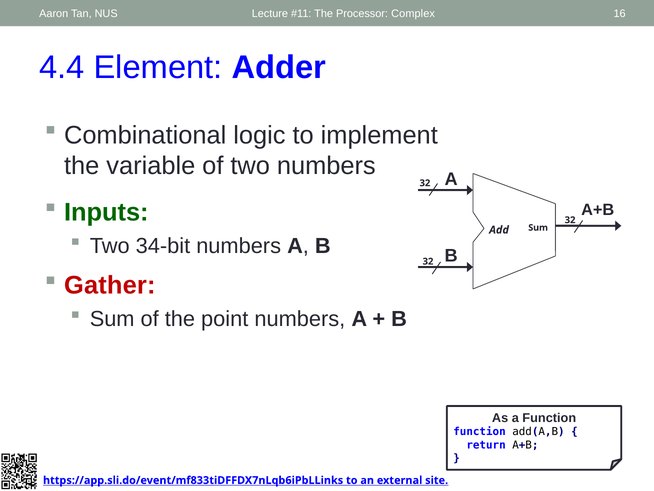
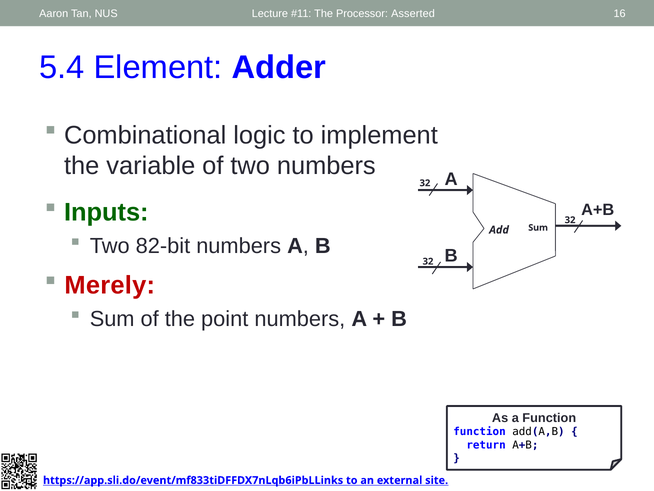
Complex: Complex -> Asserted (413, 14)
4.4: 4.4 -> 5.4 (62, 67)
34-bit: 34-bit -> 82-bit (163, 246)
Gather: Gather -> Merely (110, 285)
